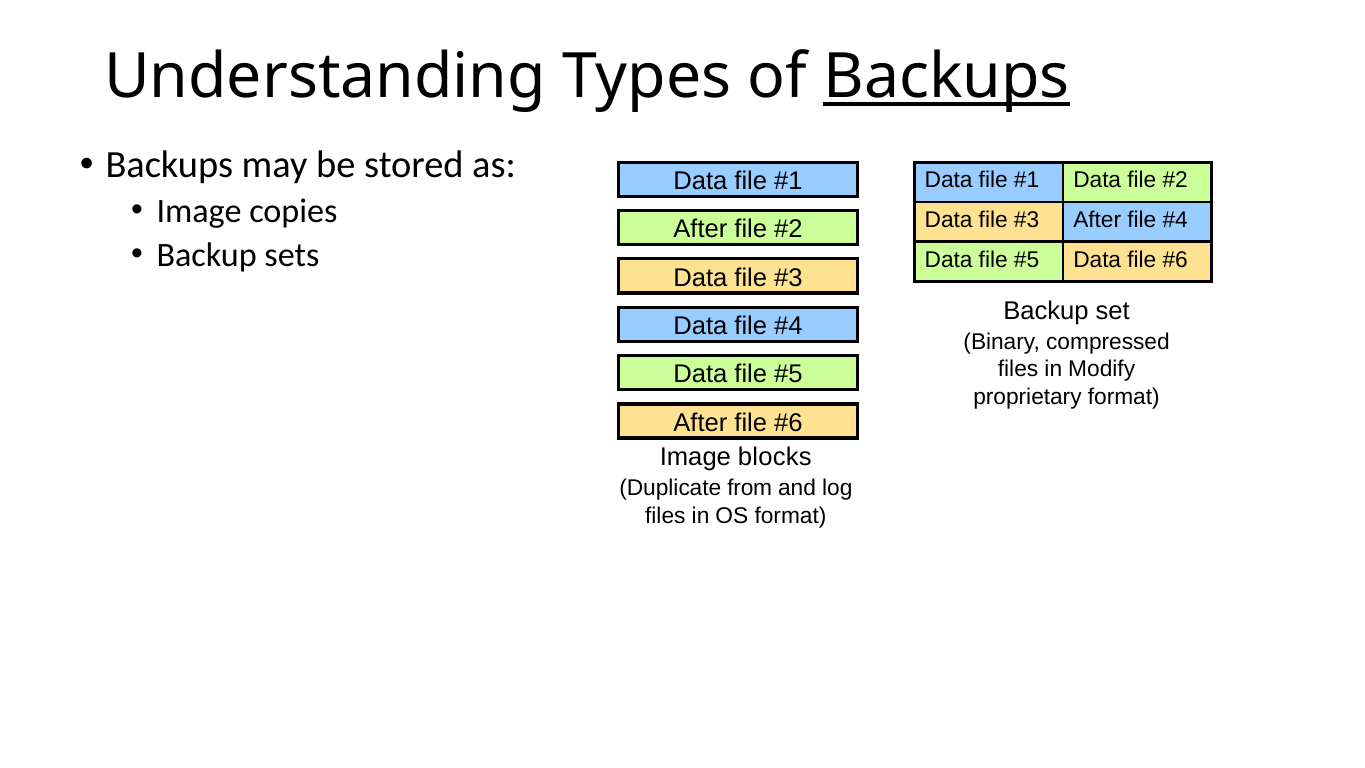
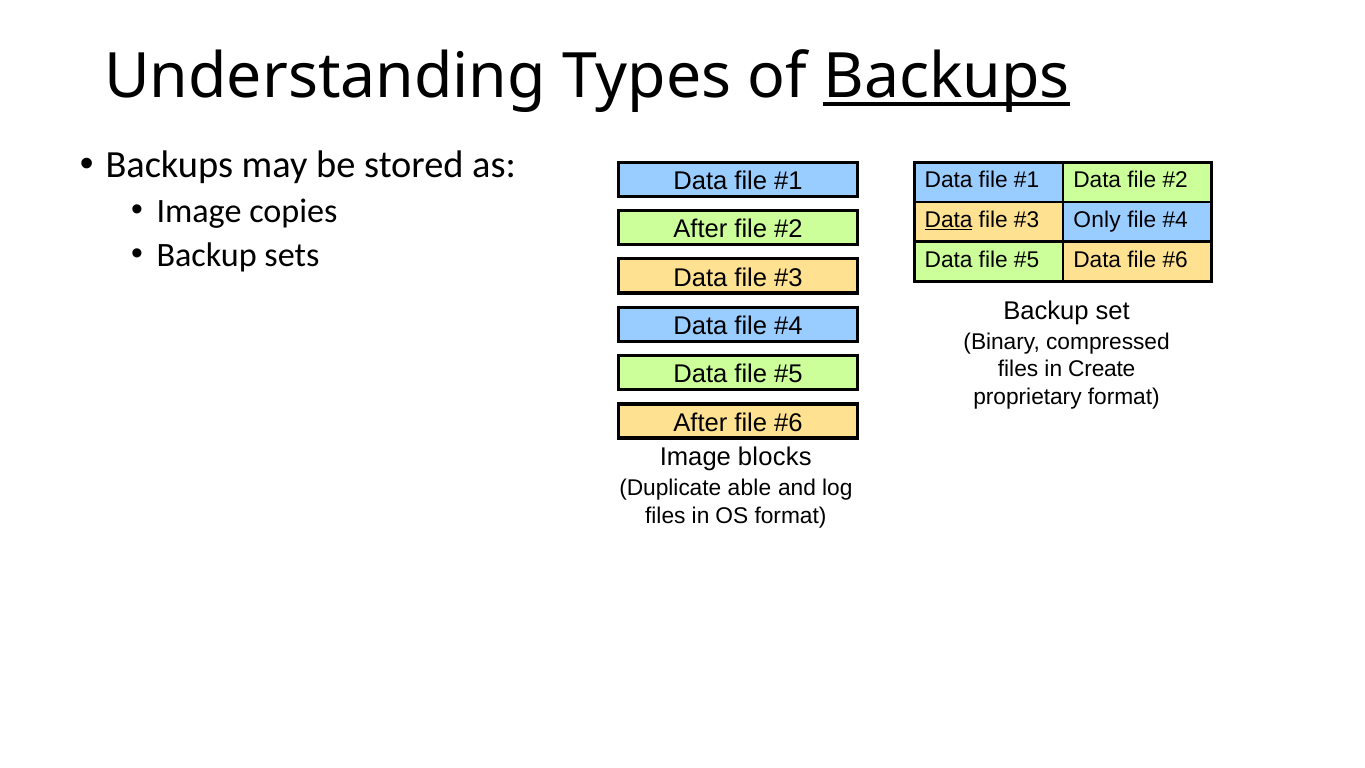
Data underline: none -> present (949, 220)
After: After -> Only (1097, 220)
Modify: Modify -> Create (1102, 369)
from: from -> able (750, 488)
